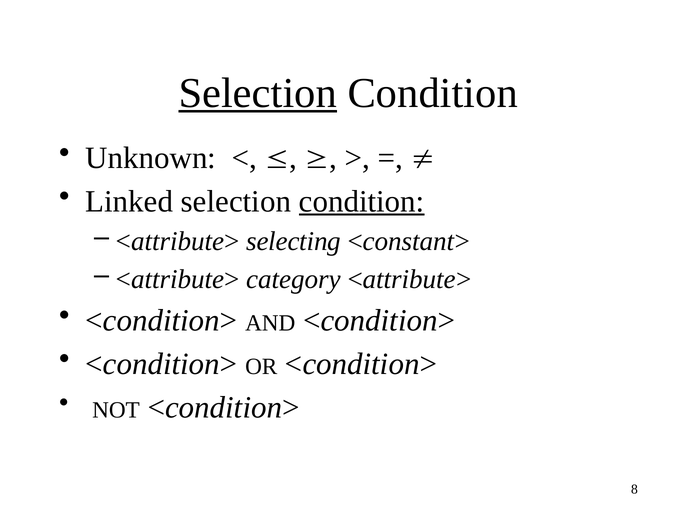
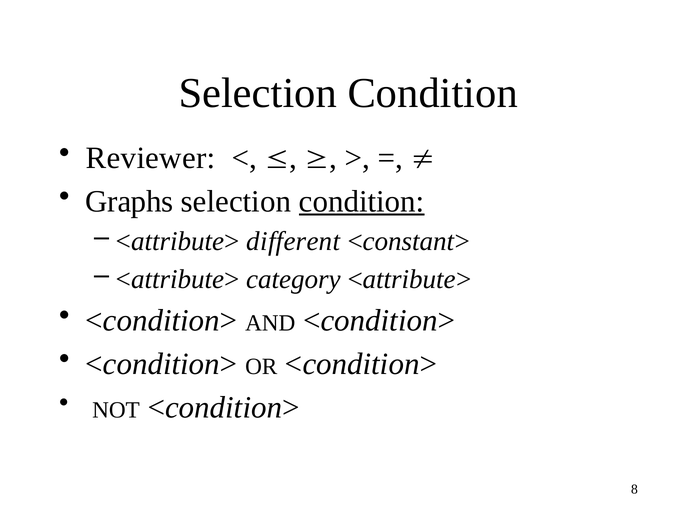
Selection underline: present -> none (258, 93)
Unknown: Unknown -> Reviewer (151, 158)
Linked: Linked -> Graphs (129, 201)
selecting: selecting -> different (293, 241)
